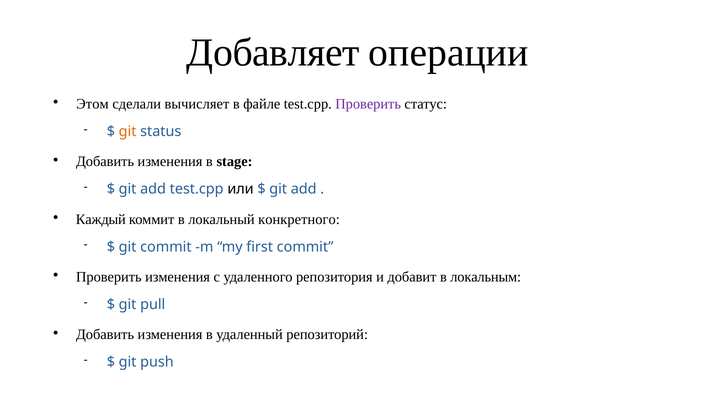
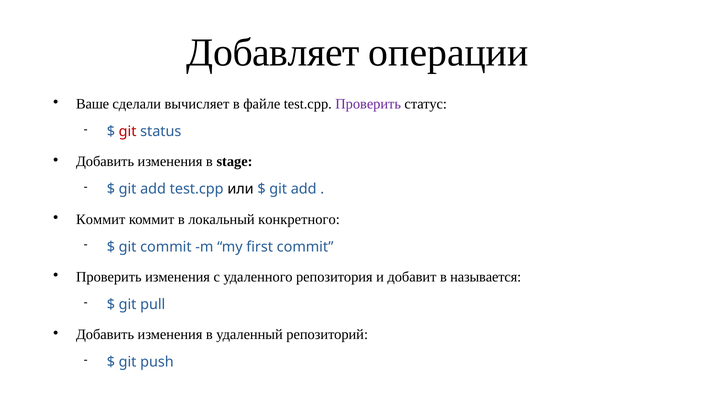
Этом: Этом -> Ваше (93, 104)
git colour: orange -> red (128, 131)
Каждый: Каждый -> Коммит (101, 219)
локальным: локальным -> называется (486, 277)
